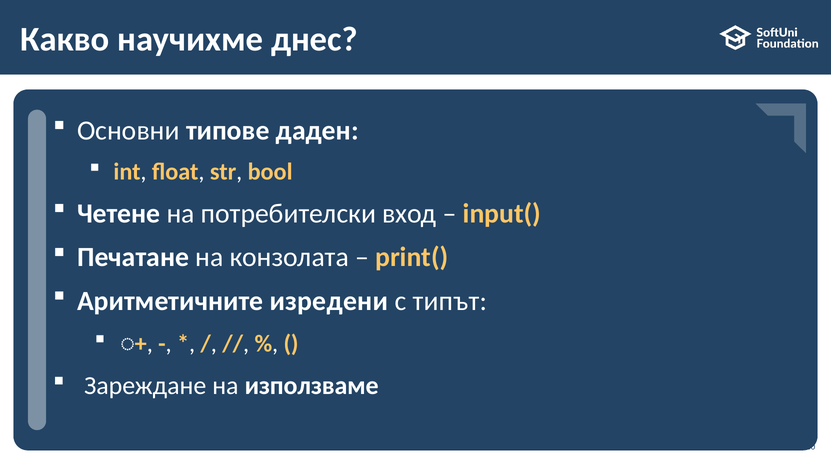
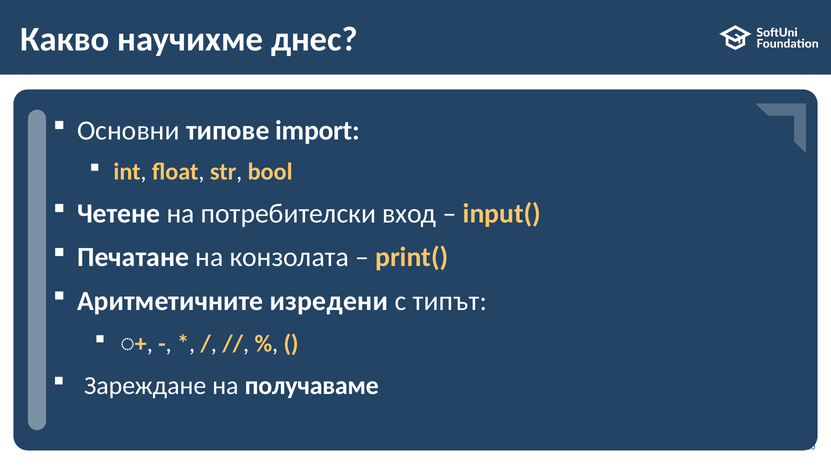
даден: даден -> import (317, 131)
използваме: използваме -> получаваме (312, 386)
